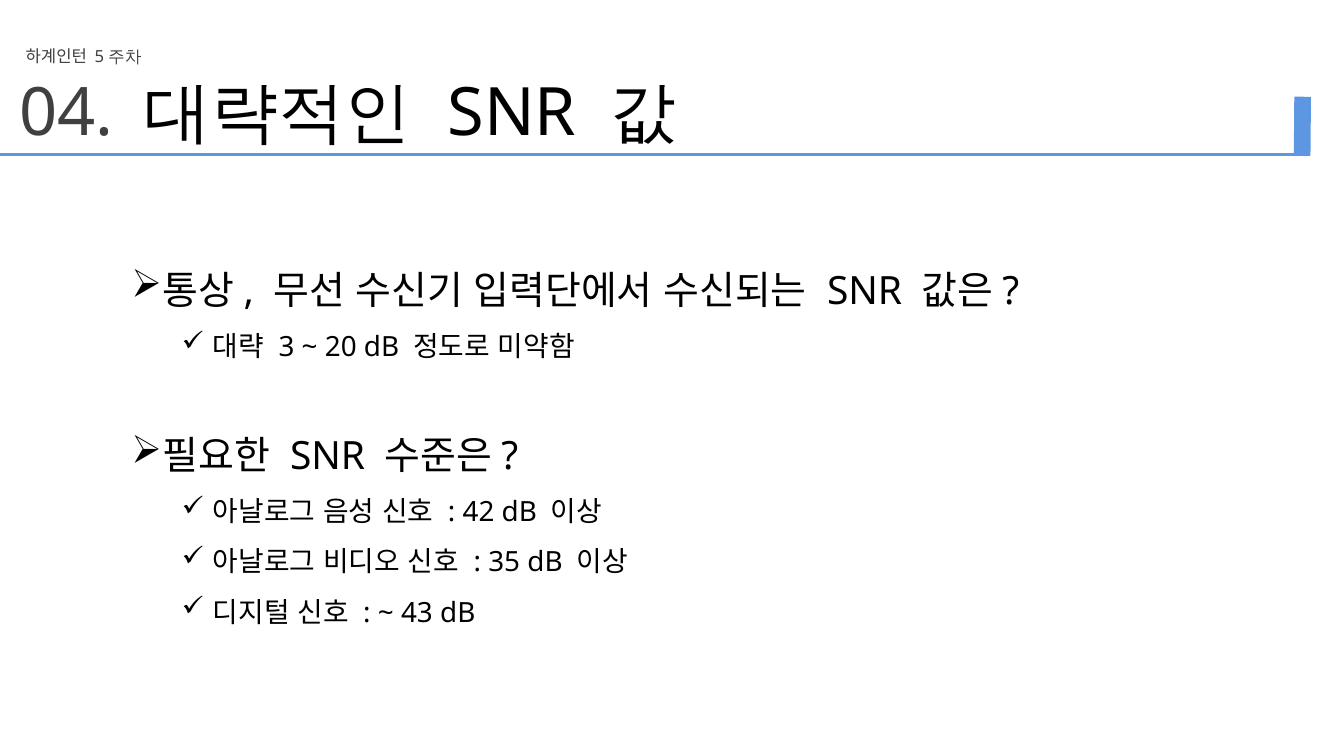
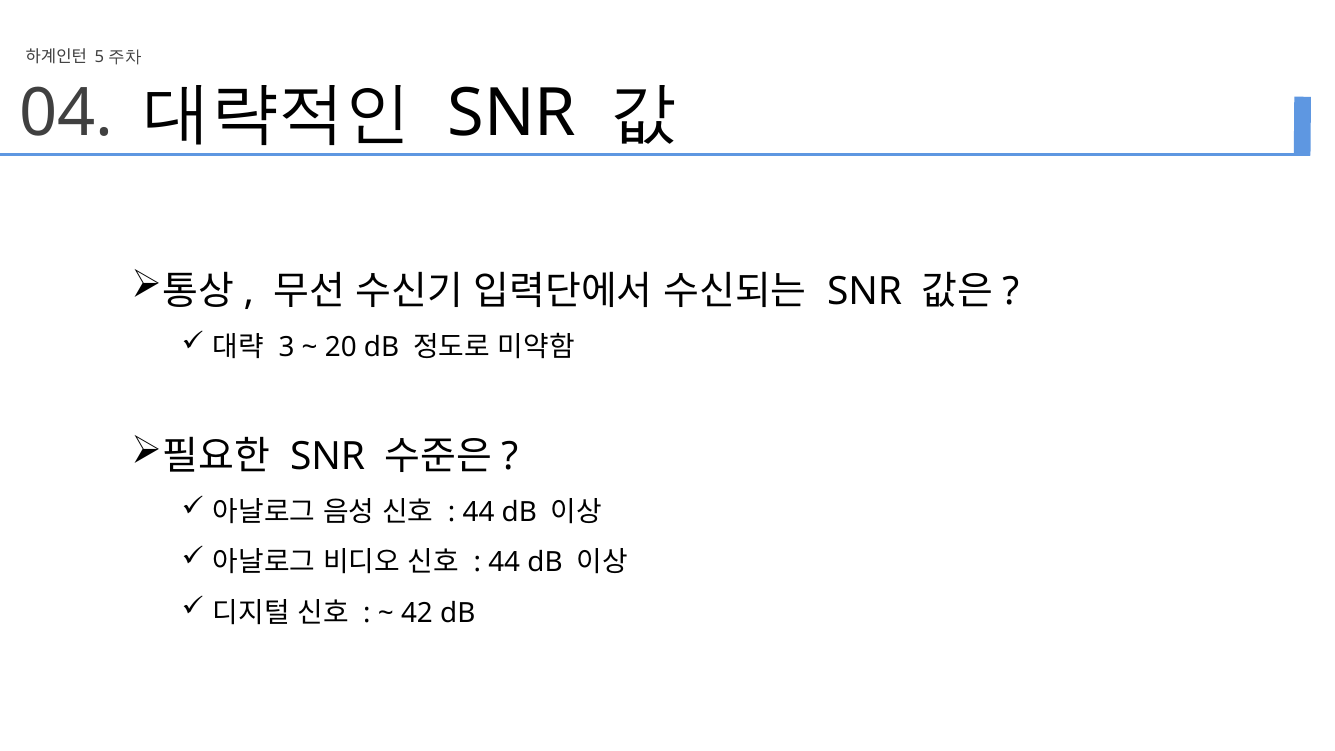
42: 42 -> 44 (479, 513)
35: 35 -> 44 (504, 563)
43: 43 -> 42 (417, 613)
